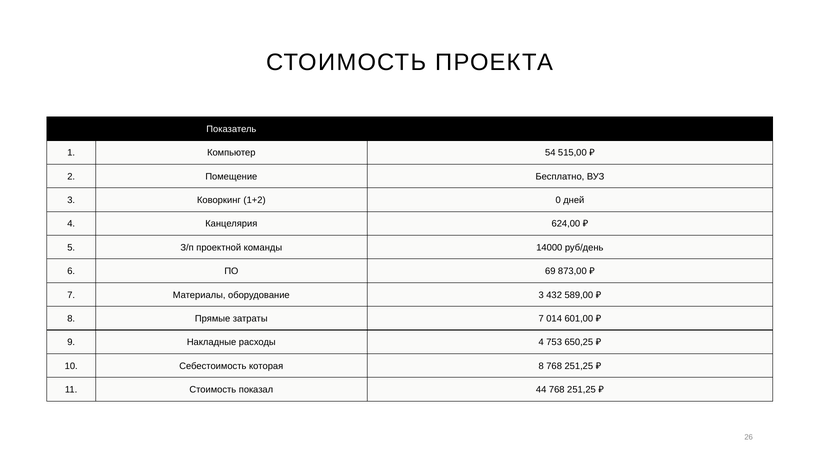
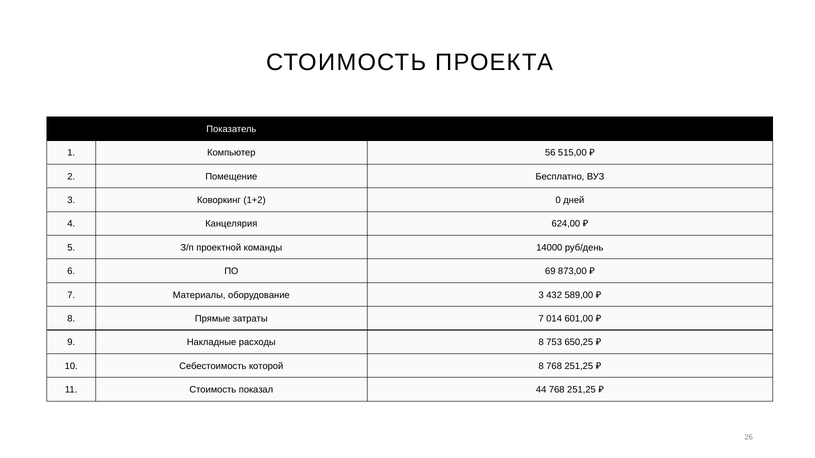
54: 54 -> 56 (550, 153)
расходы 4: 4 -> 8 (541, 343)
которая: которая -> которой (266, 366)
